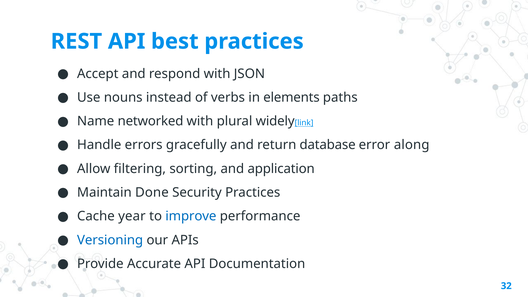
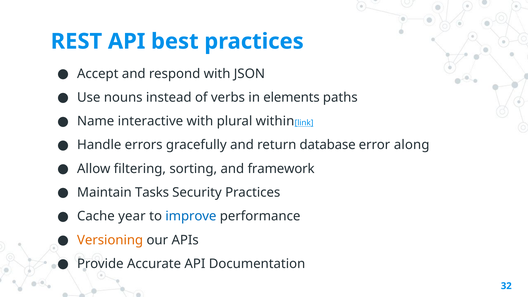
networked: networked -> interactive (150, 121)
widely: widely -> within (275, 121)
application: application -> framework (281, 169)
Done: Done -> Tasks (152, 192)
Versioning colour: blue -> orange (110, 240)
